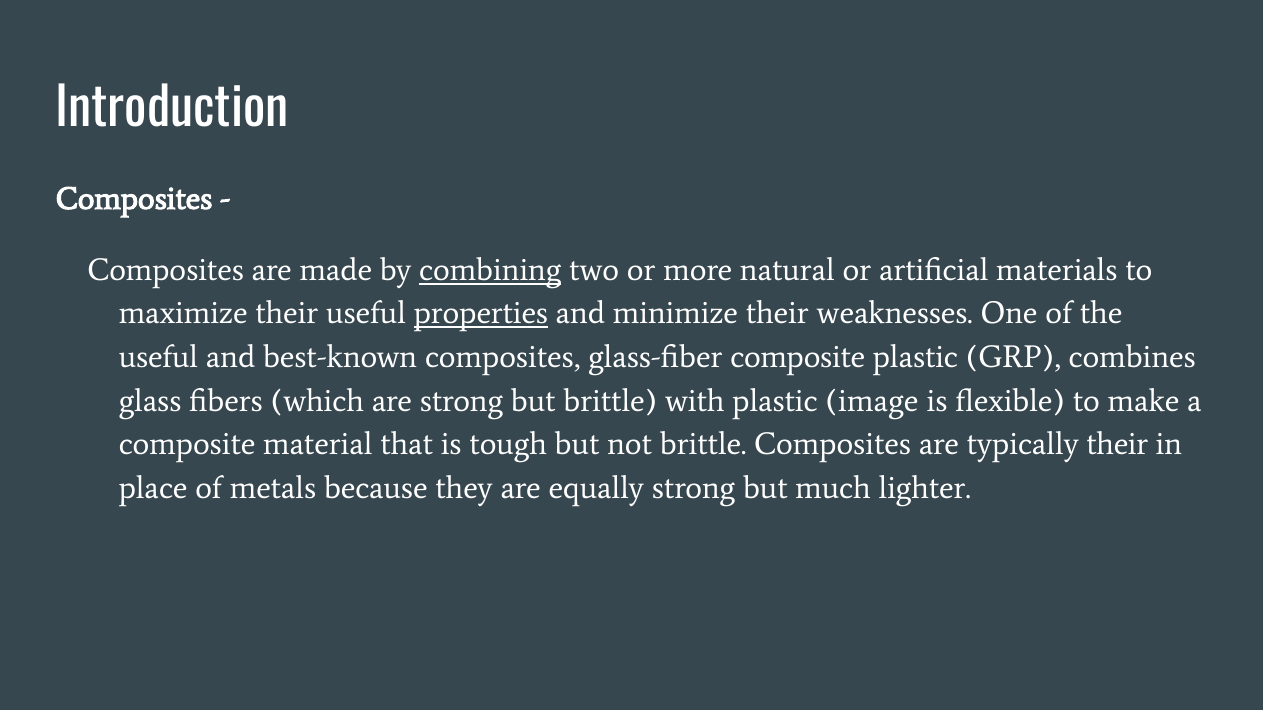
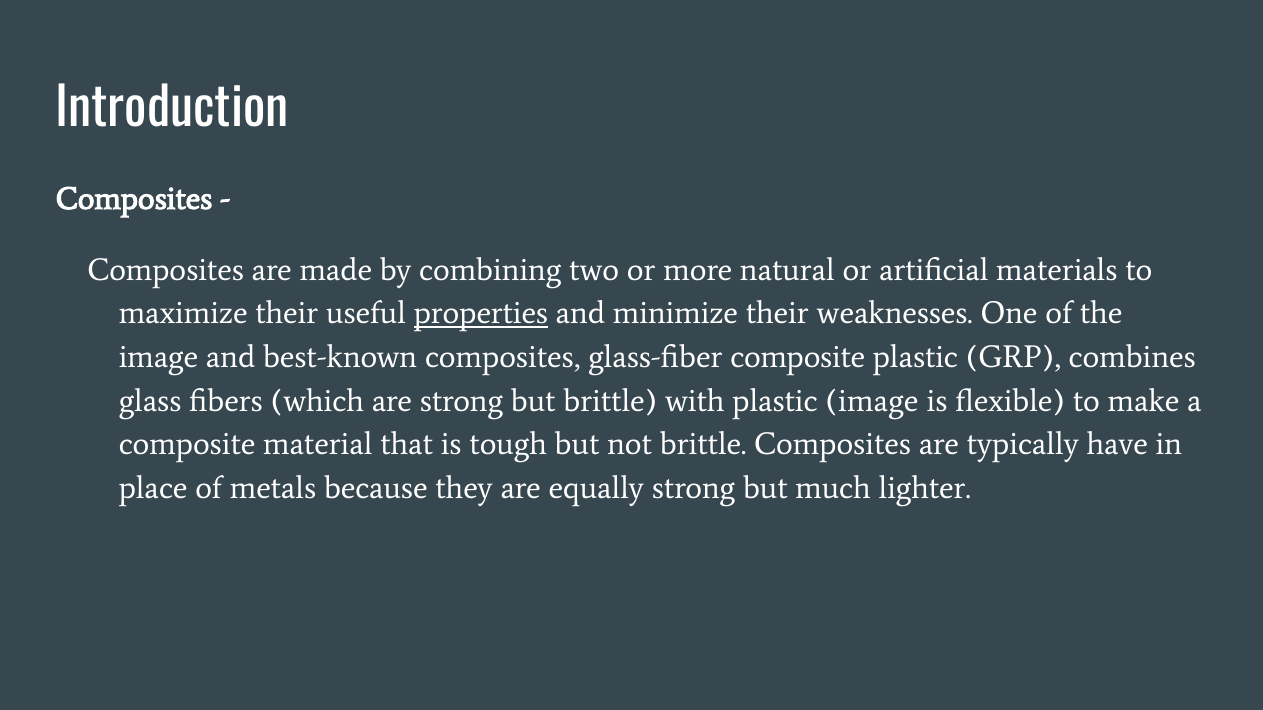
combining underline: present -> none (490, 270)
useful: useful -> image (158, 357)
typically their: their -> have (1117, 444)
